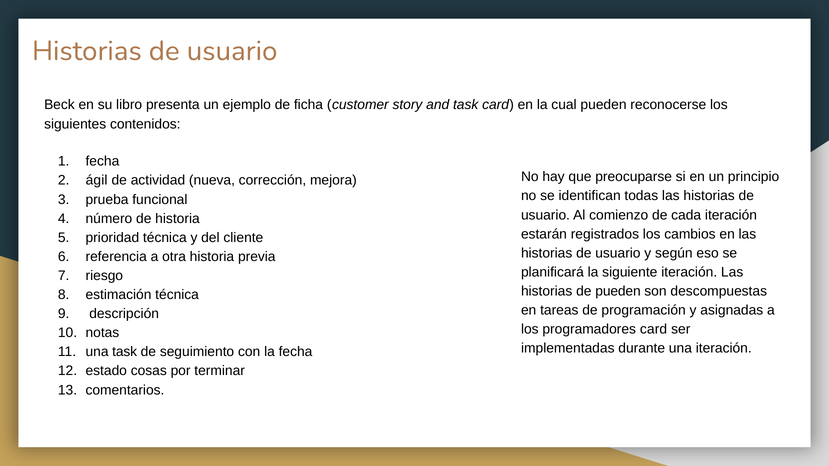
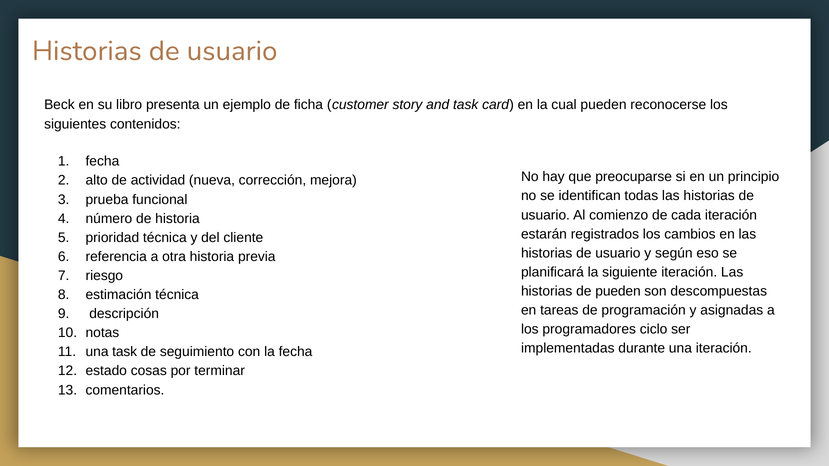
ágil: ágil -> alto (97, 181)
programadores card: card -> ciclo (654, 329)
